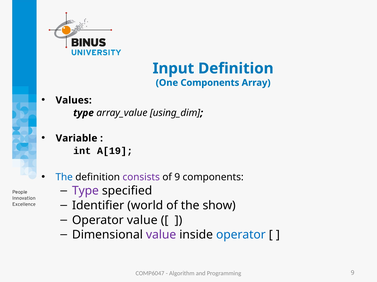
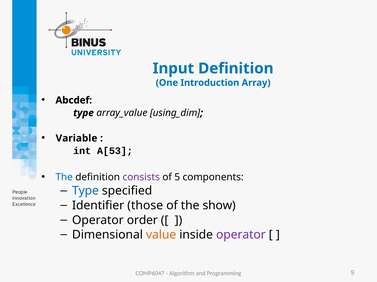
One Components: Components -> Introduction (210, 83)
Values: Values -> Abcdef (74, 100)
A[19: A[19 -> A[53 (115, 151)
of 9: 9 -> 5 (177, 178)
Type colour: purple -> blue (85, 191)
world: world -> those (145, 206)
Operator value: value -> order (142, 221)
value colour: purple -> orange (161, 235)
operator colour: blue -> purple (241, 235)
